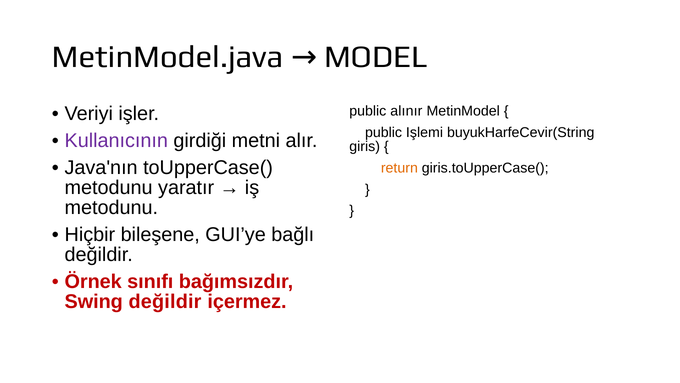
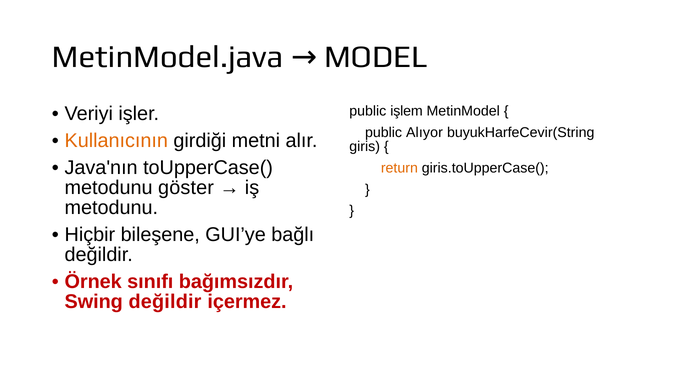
alınır: alınır -> işlem (407, 111)
Işlemi: Işlemi -> Alıyor (424, 132)
Kullanıcının colour: purple -> orange (116, 141)
yaratır: yaratır -> göster (186, 188)
